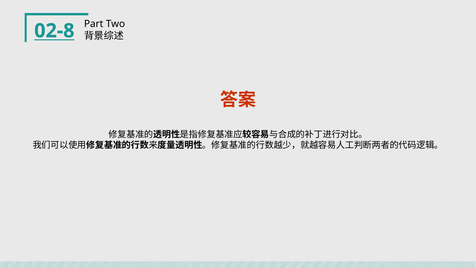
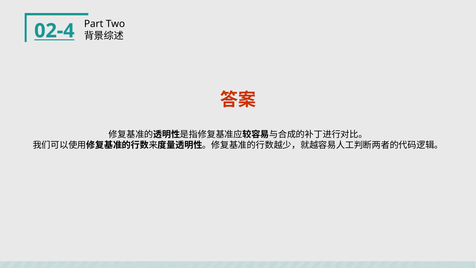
02-8: 02-8 -> 02-4 (54, 31)
